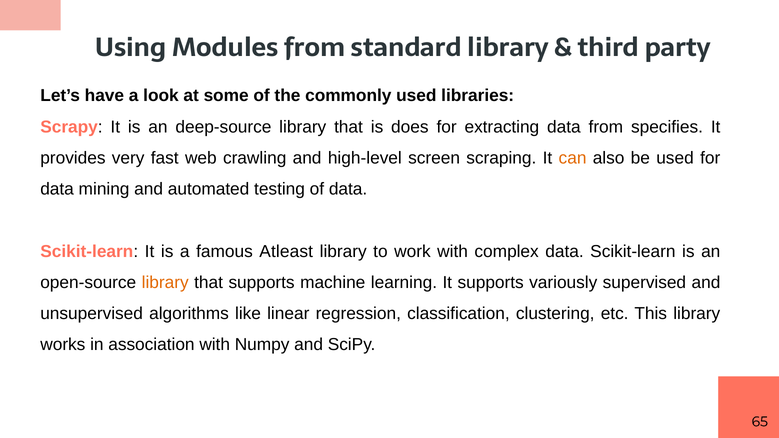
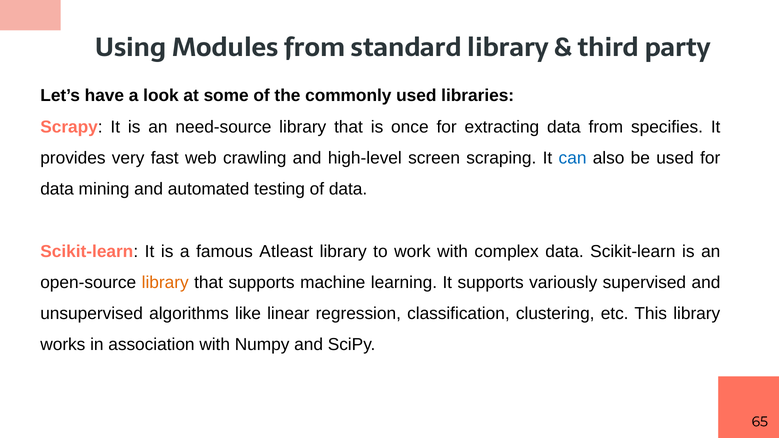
deep-source: deep-source -> need-source (223, 127)
does: does -> once (410, 127)
can colour: orange -> blue (573, 158)
